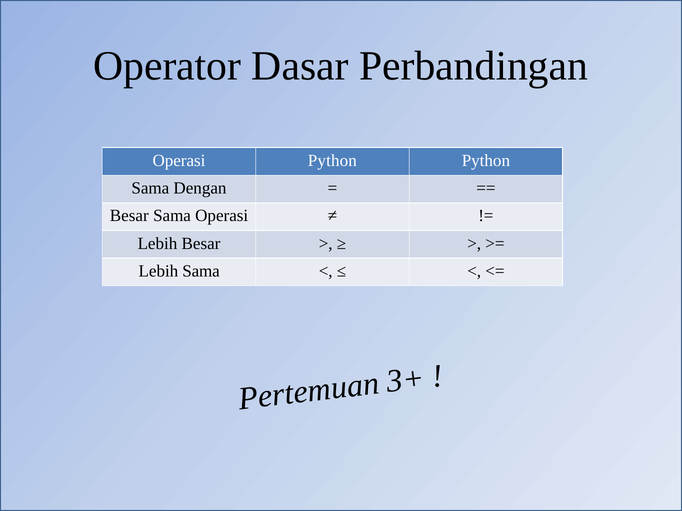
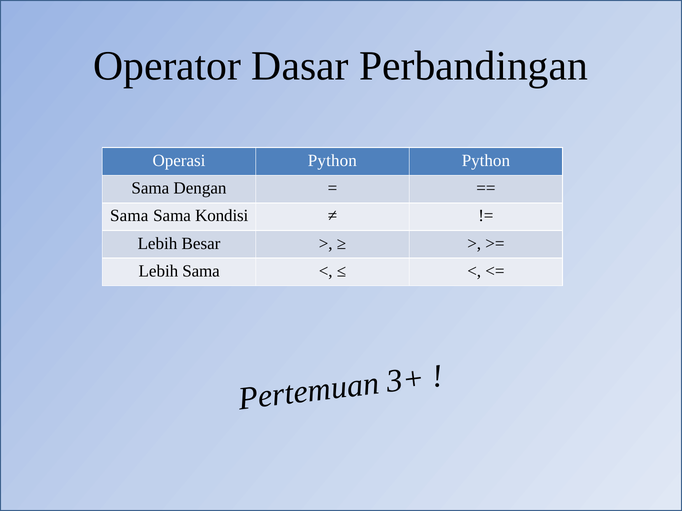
Besar: Besar -> Sama (129, 216)
Sama Operasi: Operasi -> Kondisi (222, 216)
